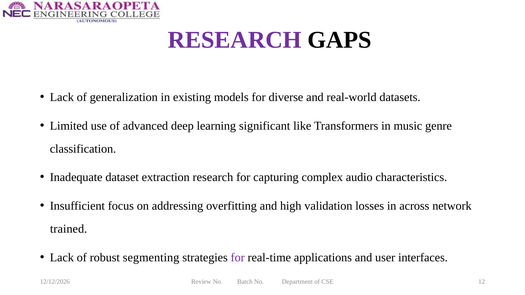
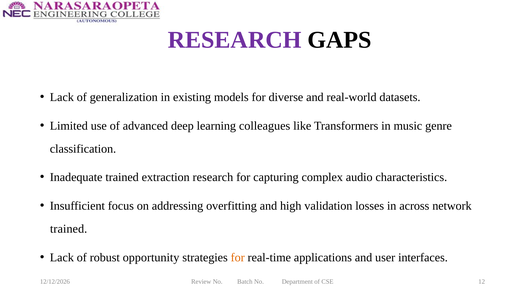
significant: significant -> colleagues (265, 126)
Inadequate dataset: dataset -> trained (122, 177)
segmenting: segmenting -> opportunity (151, 258)
for colour: purple -> orange (238, 258)
